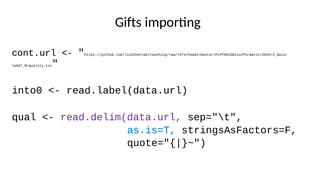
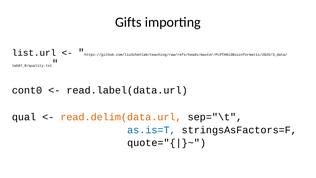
cont.url: cont.url -> list.url (34, 53)
into0: into0 -> cont0 (27, 90)
read.delim(data.url colour: purple -> orange (121, 117)
